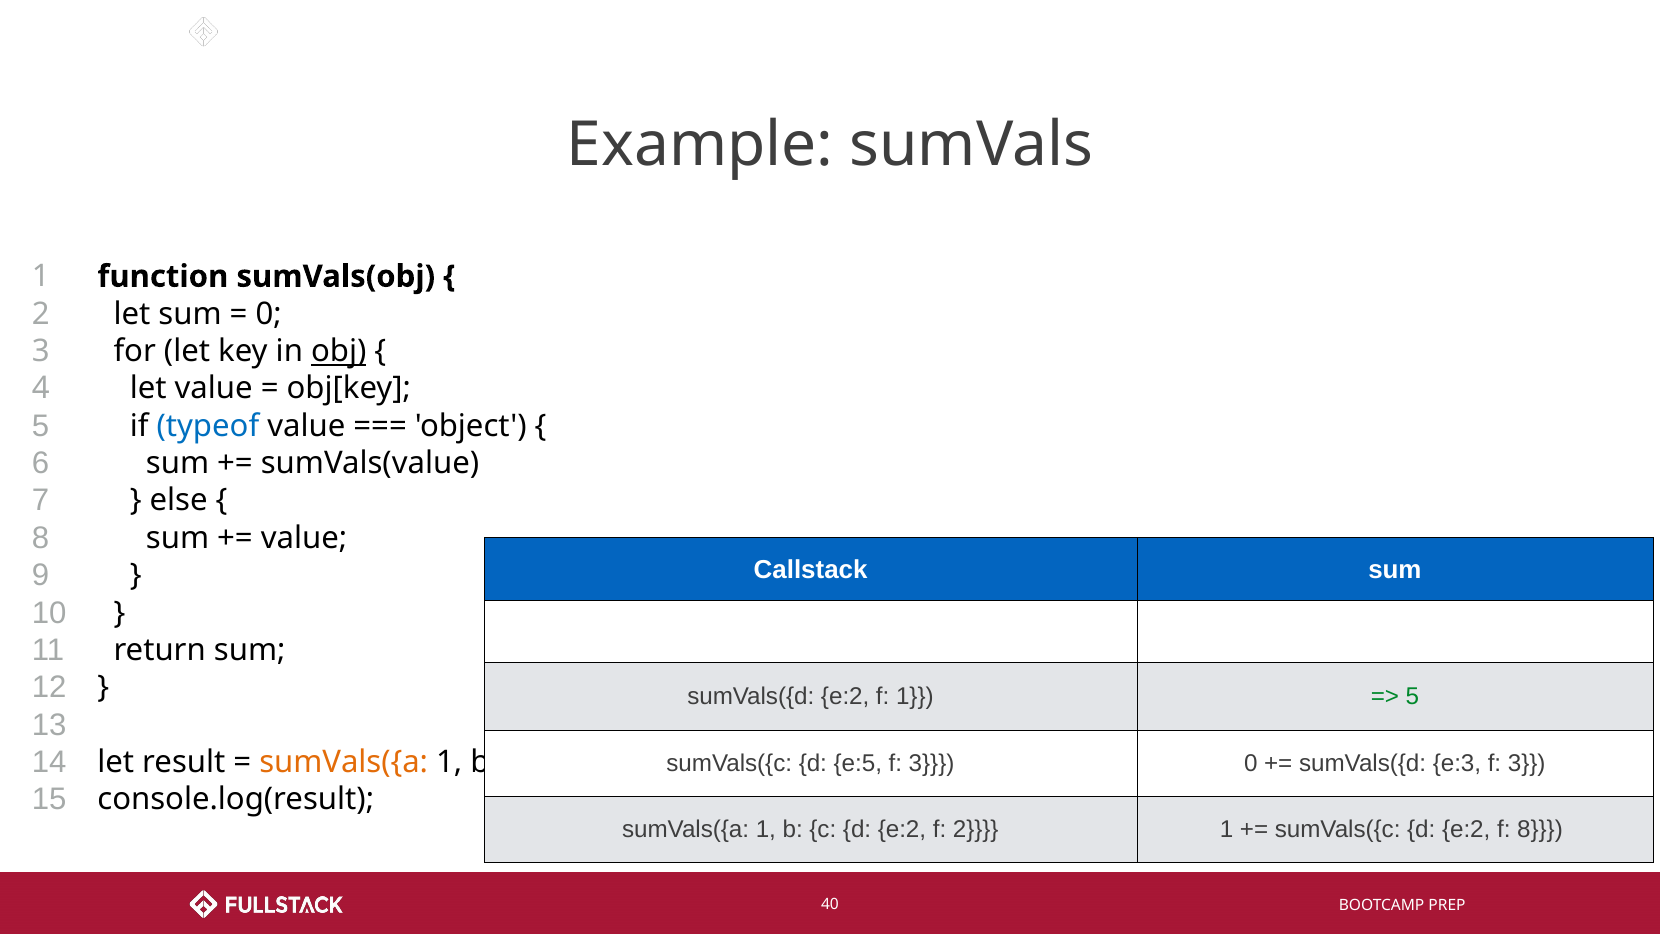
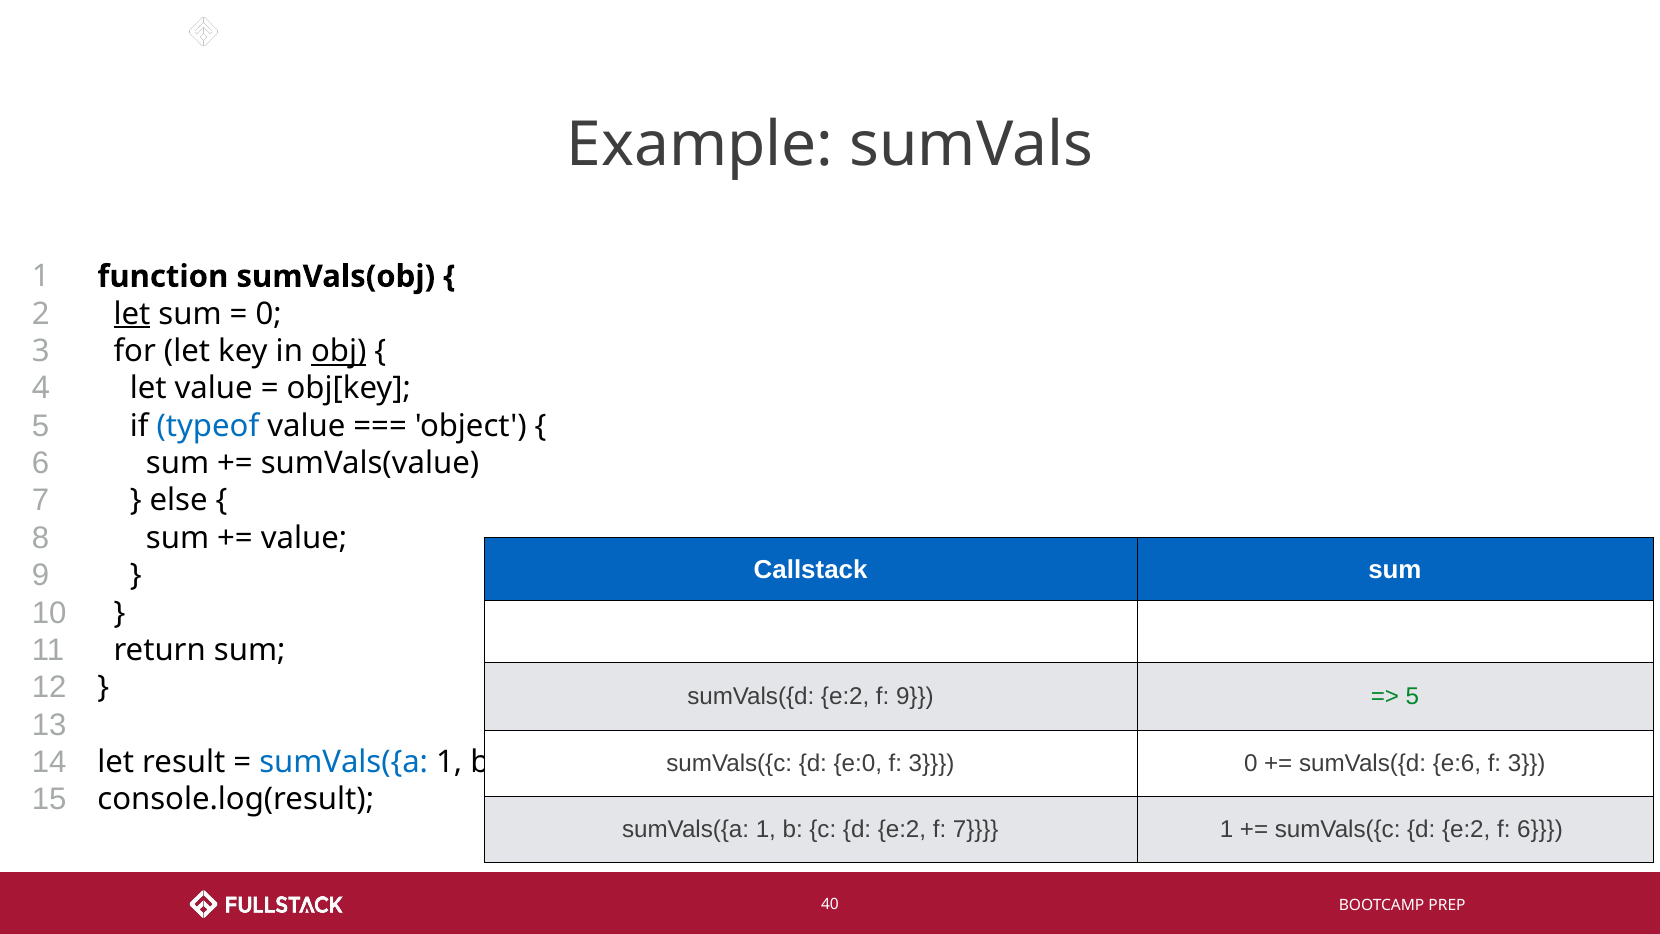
let underline: none -> present (132, 314)
f 1: 1 -> 9 (915, 697)
e:5: e:5 -> e:0 (858, 764)
e:3: e:3 -> e:6 (1457, 764)
sumVals({a colour: orange -> blue (344, 762)
f 2: 2 -> 7 (976, 830)
f 8: 8 -> 6 (1540, 830)
